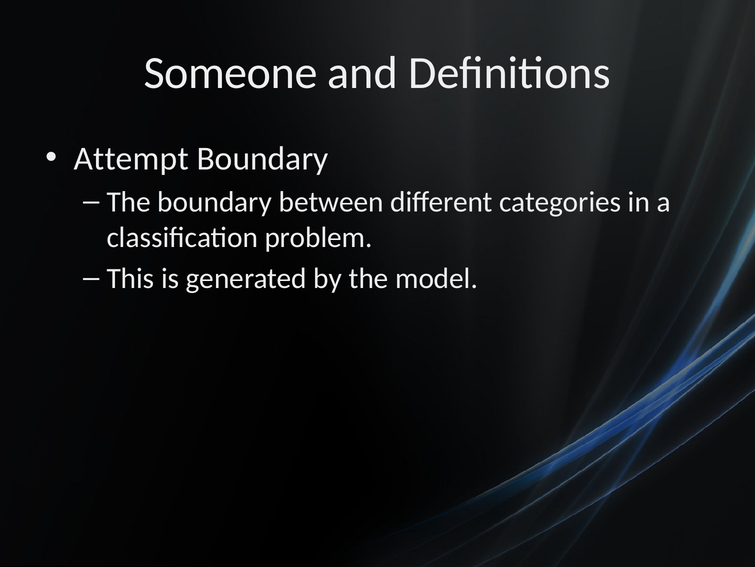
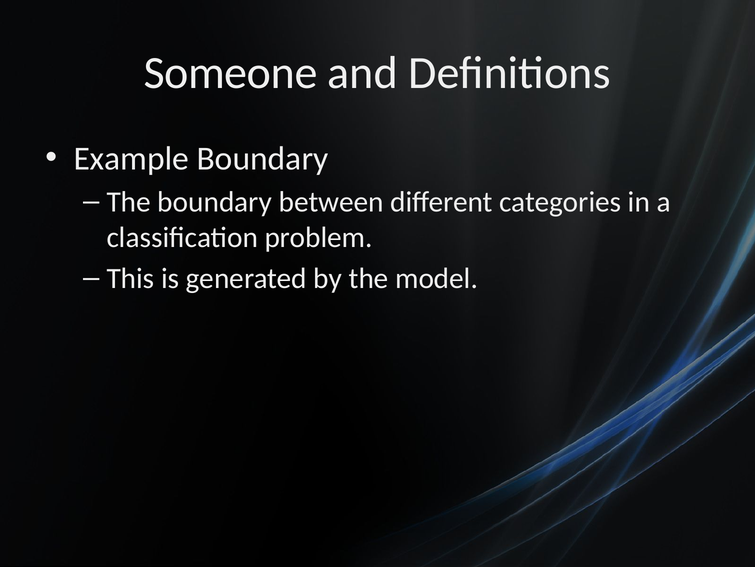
Attempt: Attempt -> Example (131, 158)
